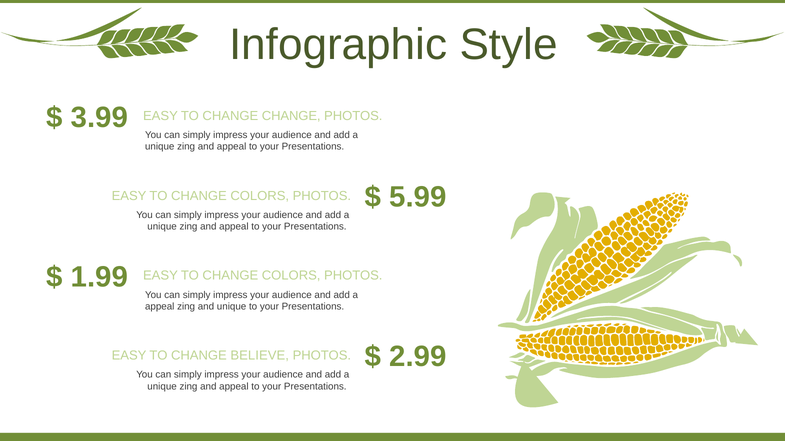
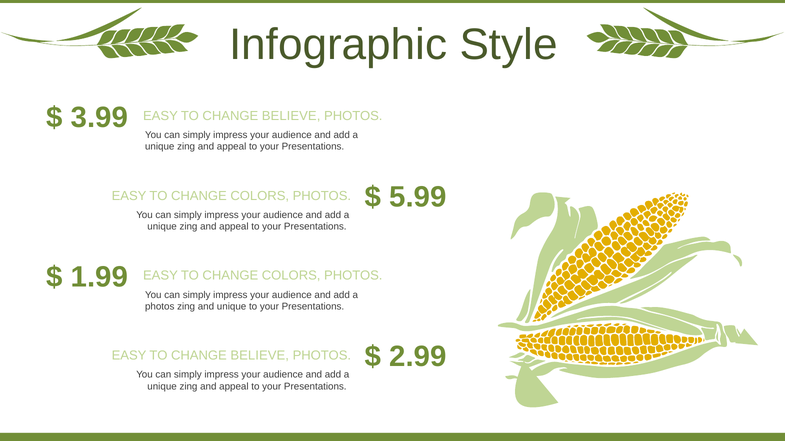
CHANGE: CHANGE -> BELIEVE (291, 116)
appeal: appeal -> photos (160, 307)
